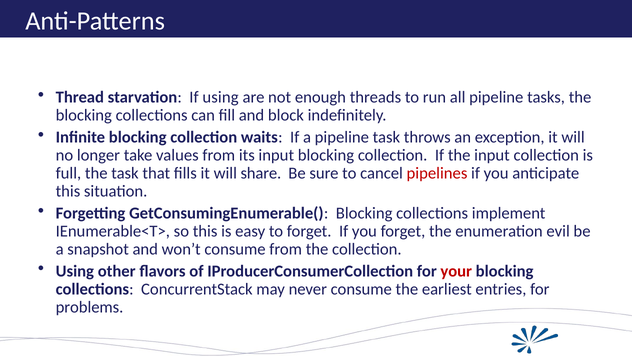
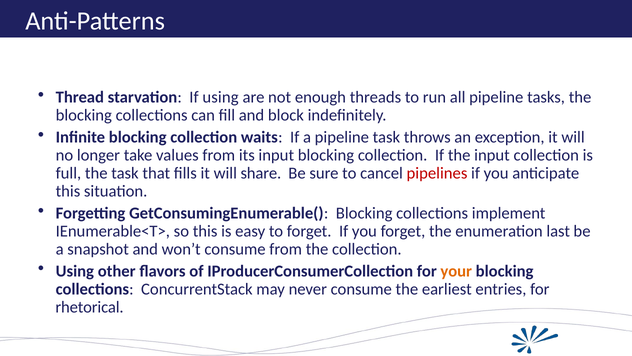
evil: evil -> last (558, 231)
your colour: red -> orange (456, 271)
problems: problems -> rhetorical (90, 307)
